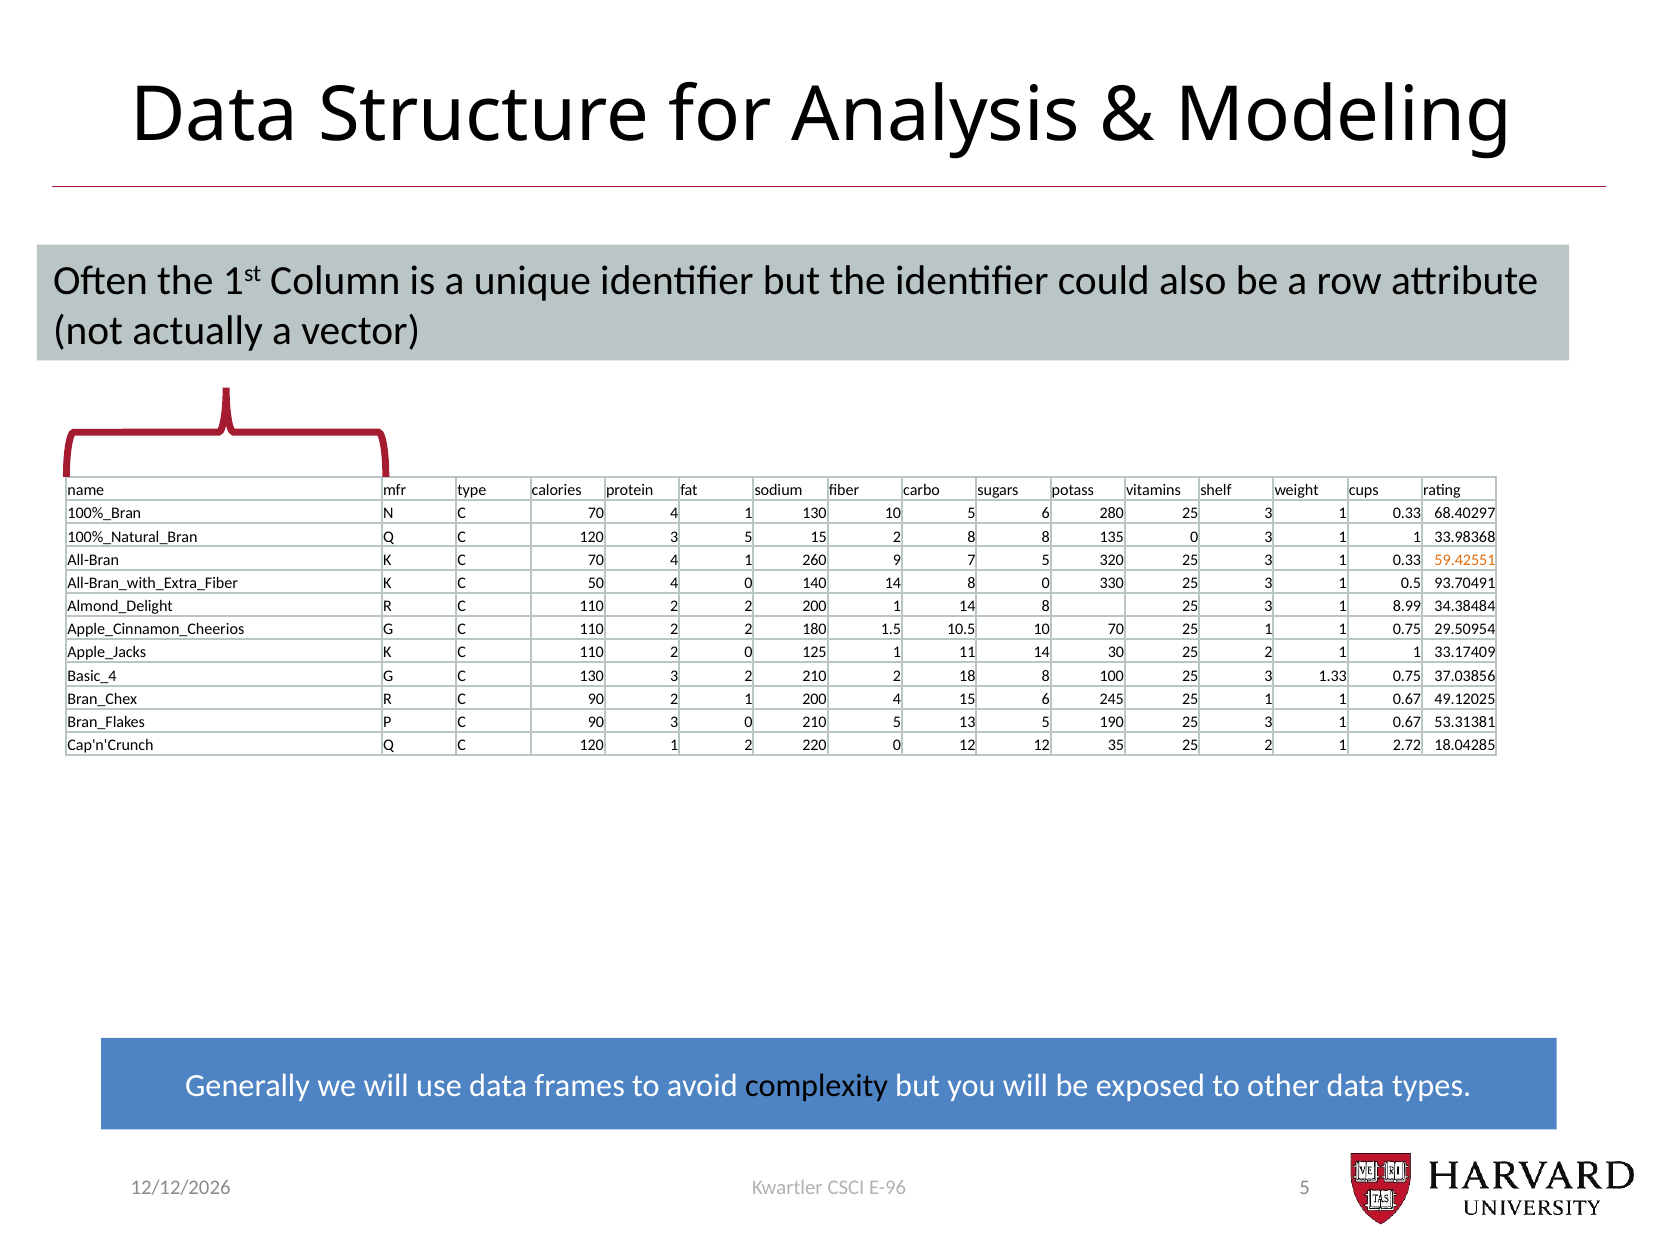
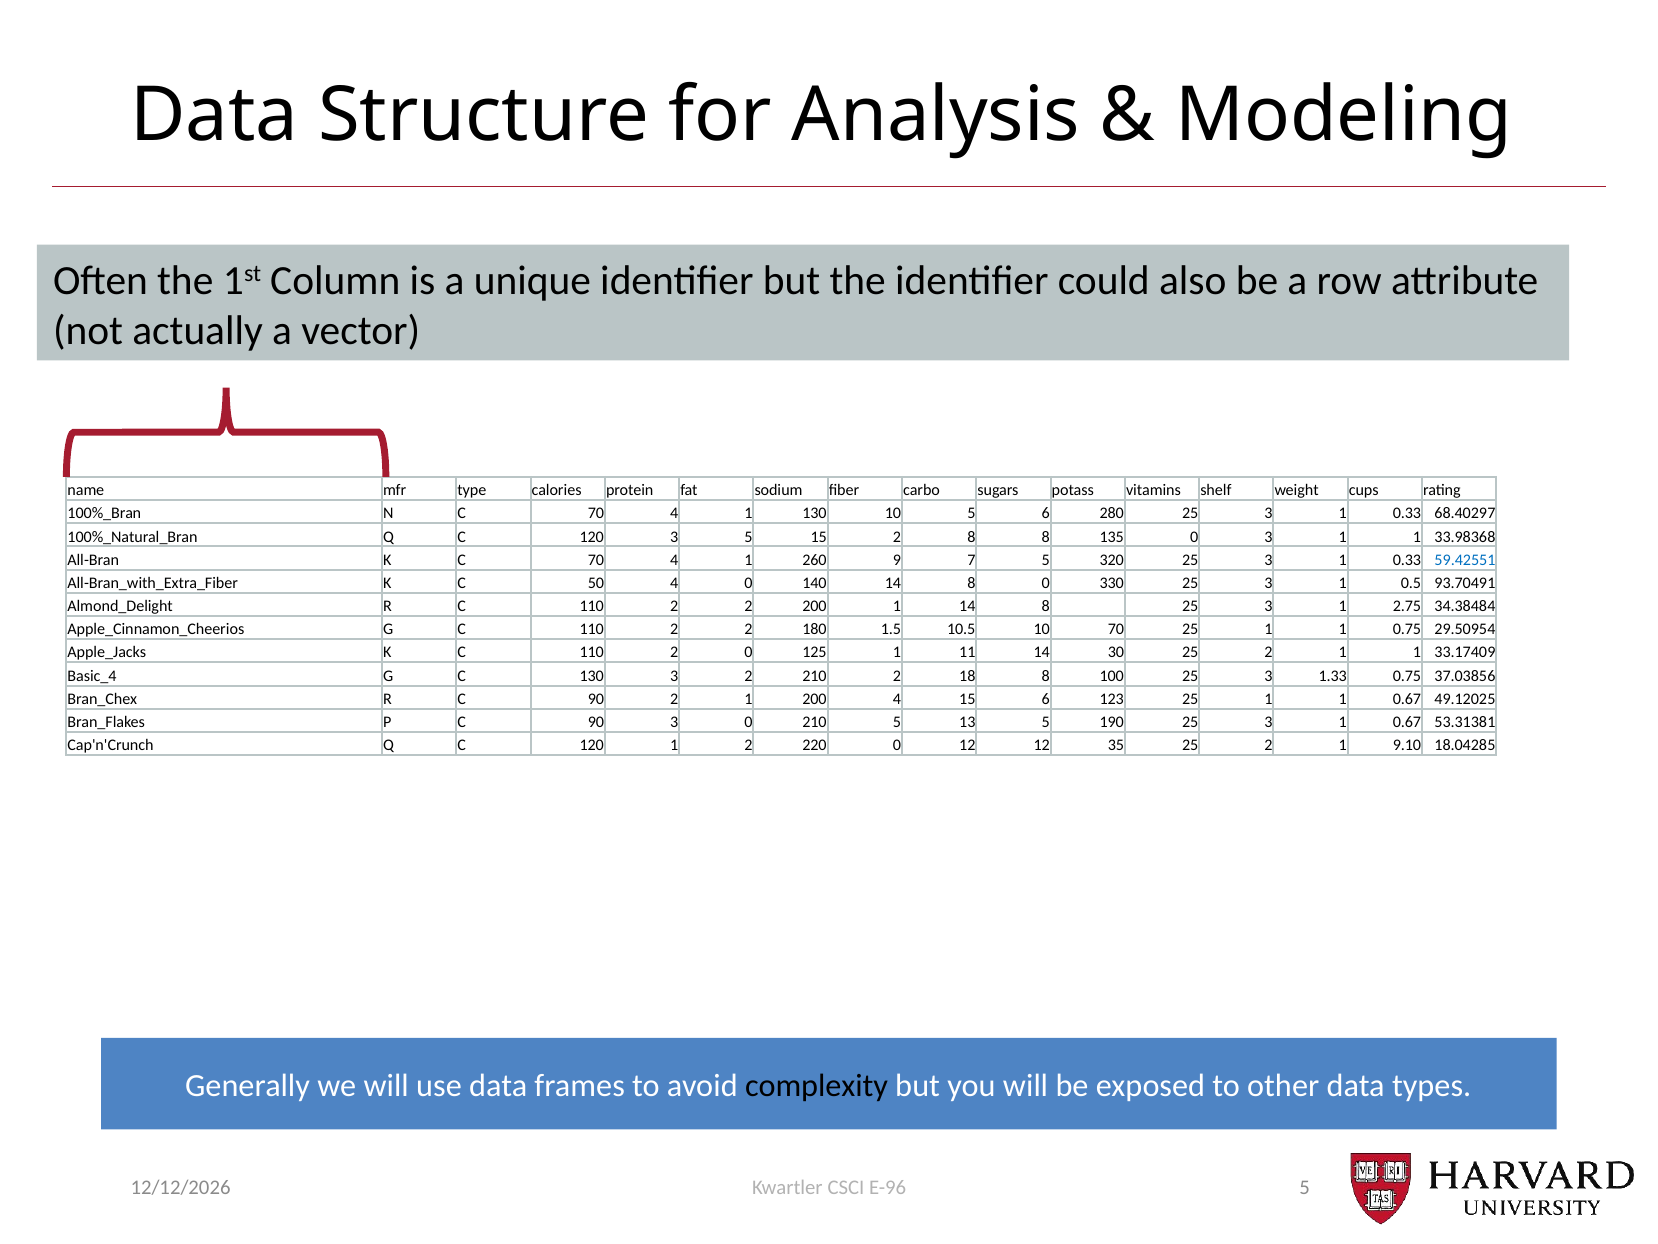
59.42551 colour: orange -> blue (1465, 560)
8.99: 8.99 -> 2.75 (1407, 606)
245: 245 -> 123 (1112, 699)
2.72: 2.72 -> 9.10 (1407, 745)
